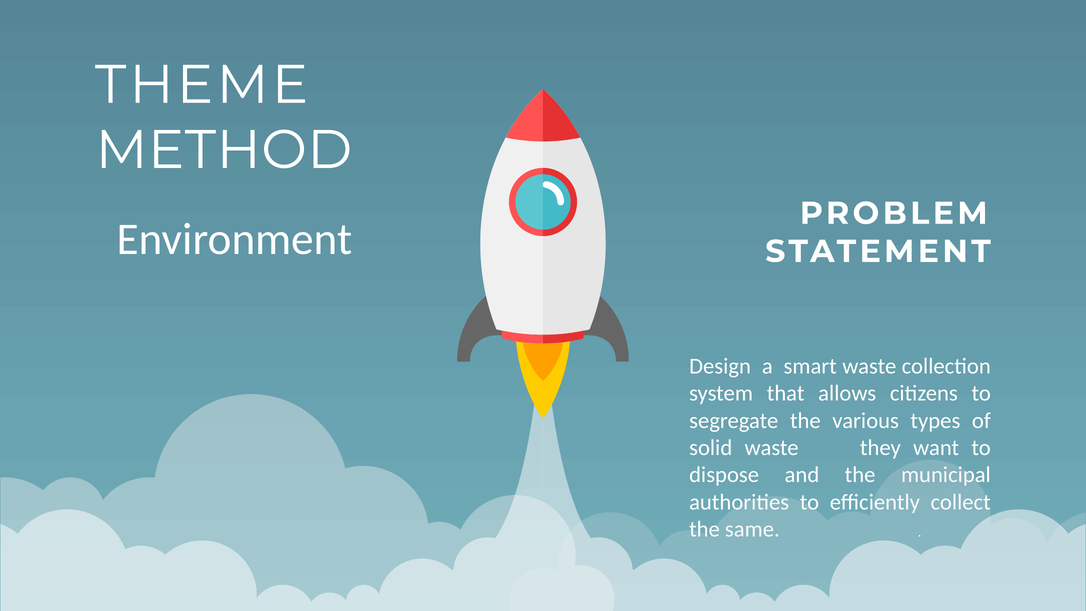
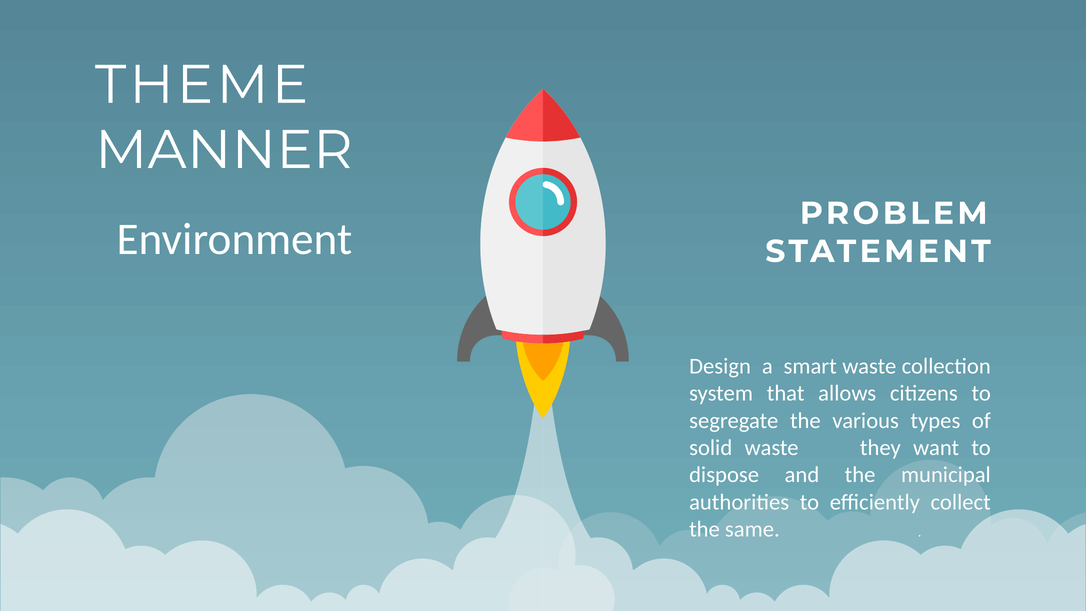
METHOD: METHOD -> MANNER (224, 150)
